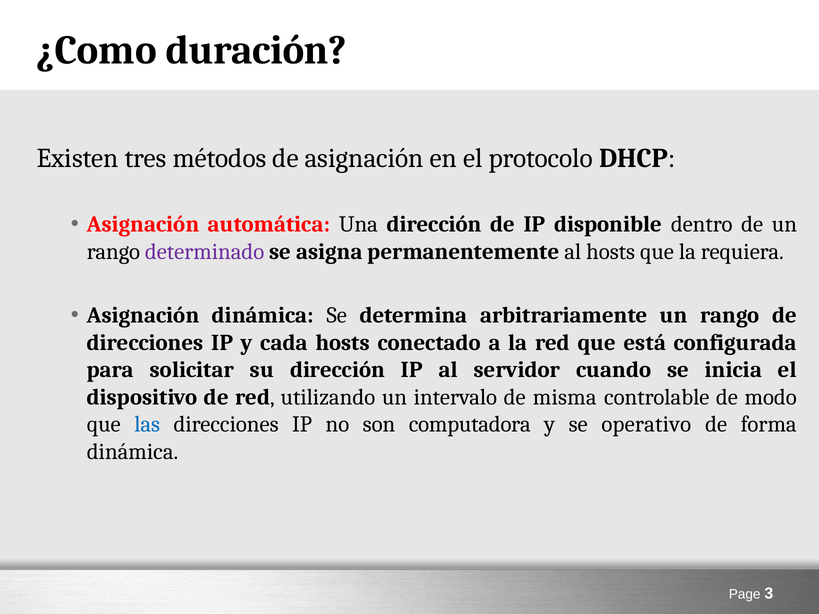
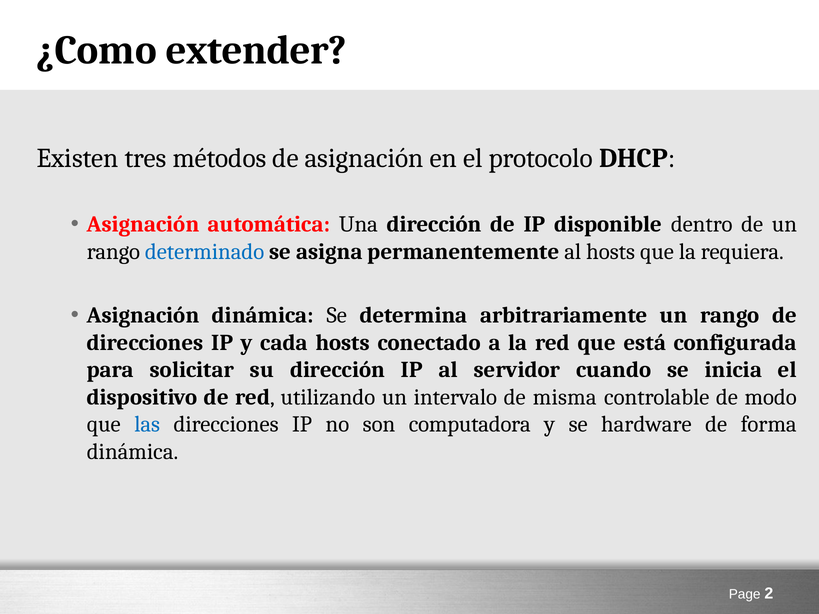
duración: duración -> extender (256, 50)
determinado colour: purple -> blue (205, 252)
operativo: operativo -> hardware (646, 425)
3: 3 -> 2 (769, 594)
